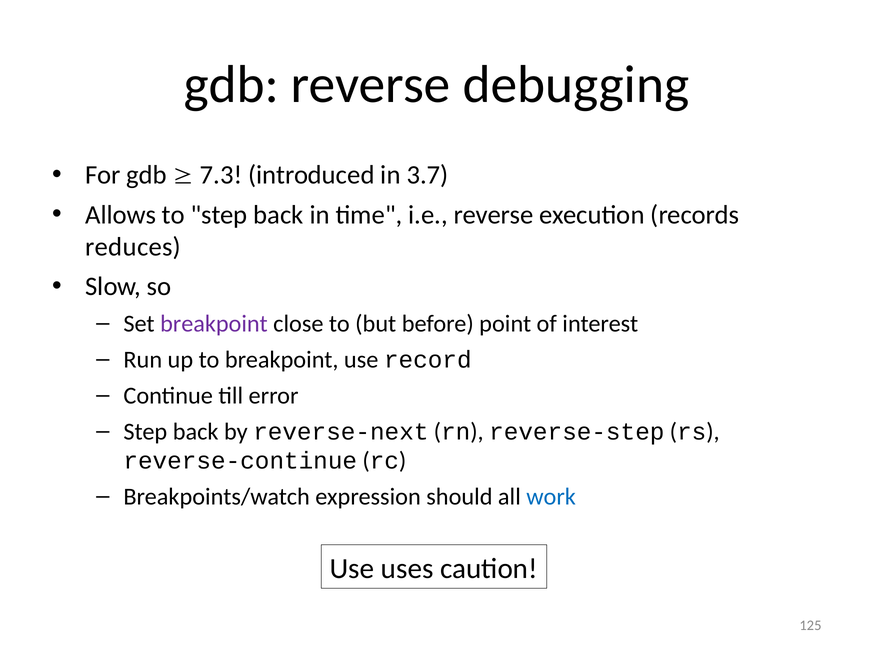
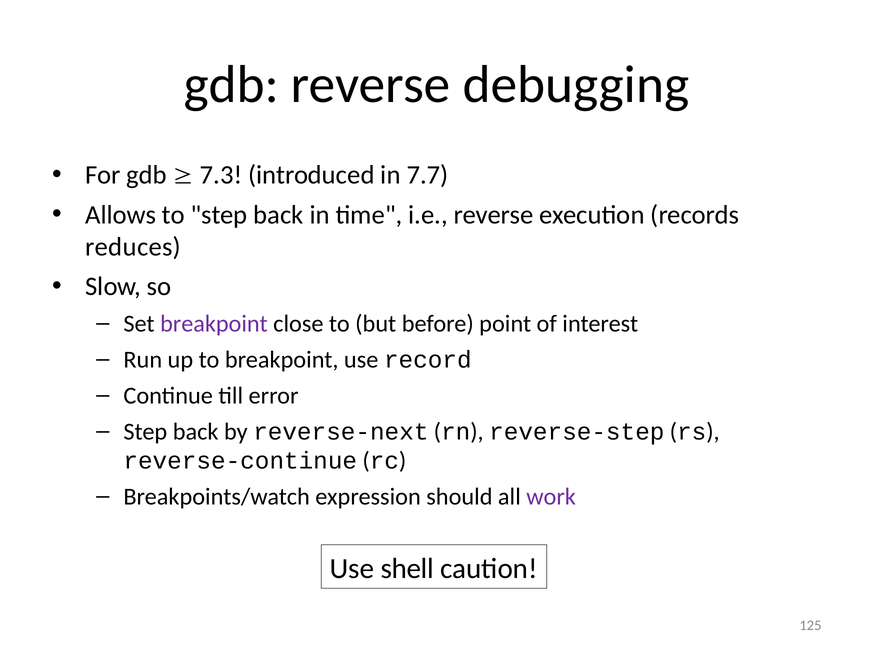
3.7: 3.7 -> 7.7 (428, 175)
work colour: blue -> purple (551, 497)
uses: uses -> shell (407, 569)
